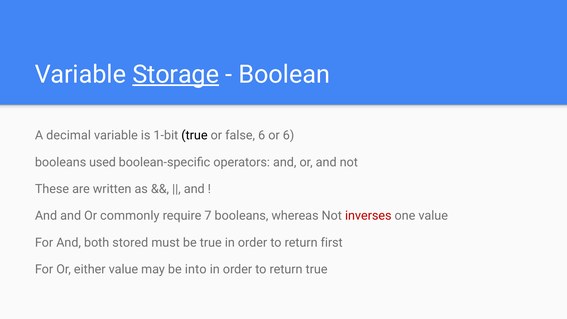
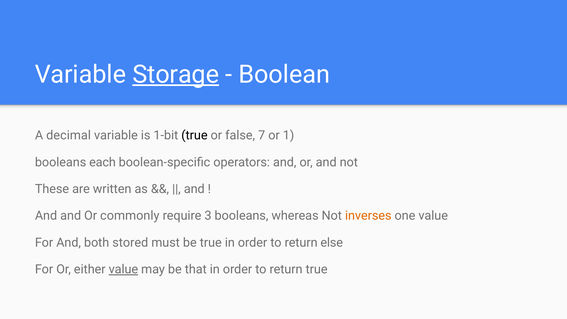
false 6: 6 -> 7 (262, 135)
or 6: 6 -> 1 (289, 135)
used: used -> each (102, 162)
7: 7 -> 3 (208, 216)
inverses colour: red -> orange (368, 216)
first: first -> else (332, 243)
value underline: none -> present (123, 269)
into: into -> that (196, 269)
